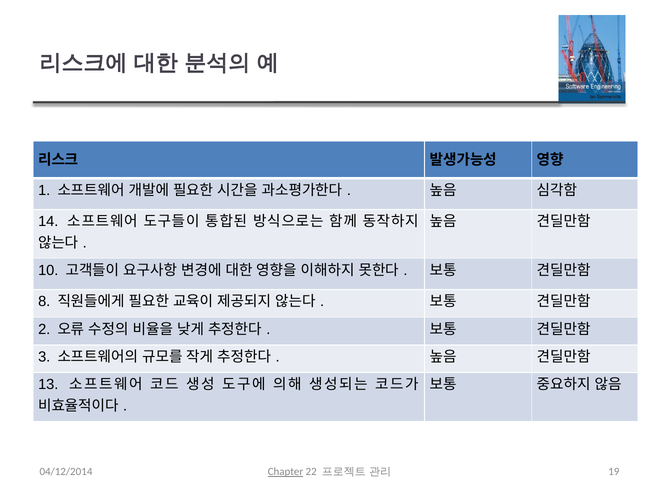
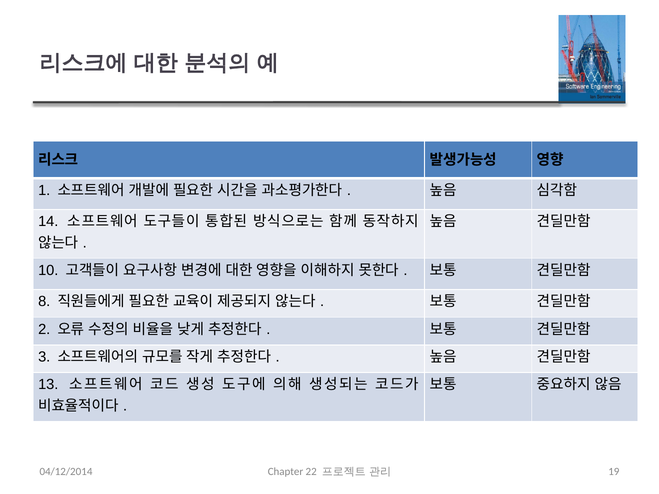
Chapter underline: present -> none (285, 472)
